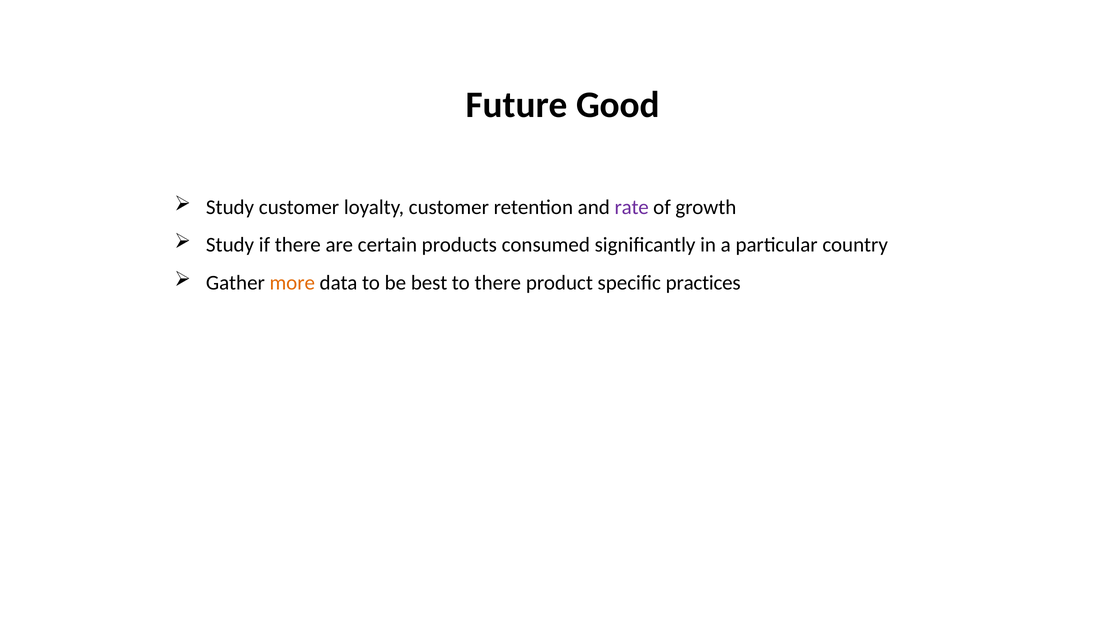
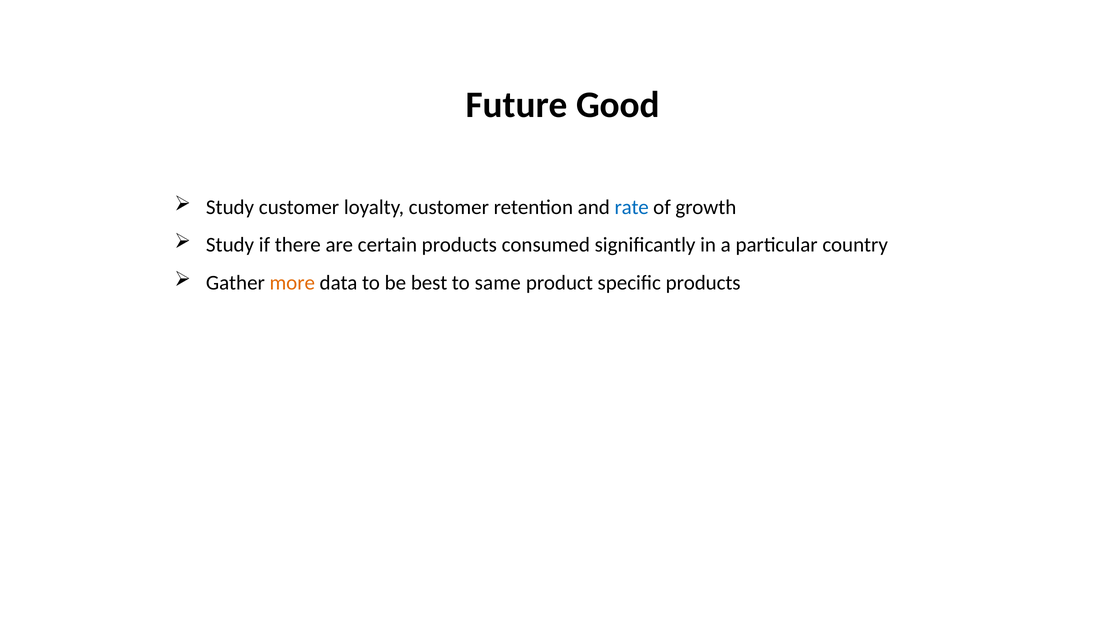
rate colour: purple -> blue (632, 207)
to there: there -> same (498, 283)
specific practices: practices -> products (703, 283)
